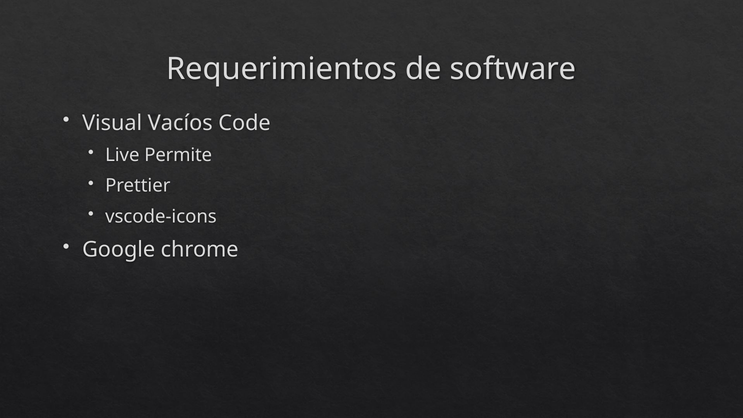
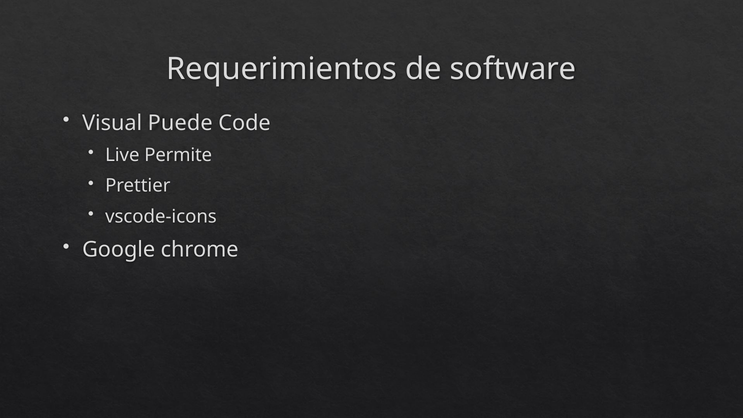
Vacíos: Vacíos -> Puede (180, 123)
